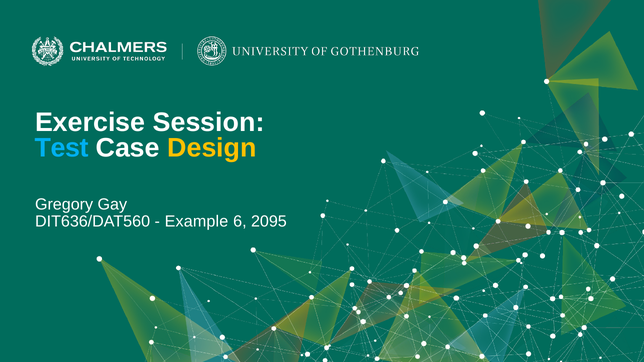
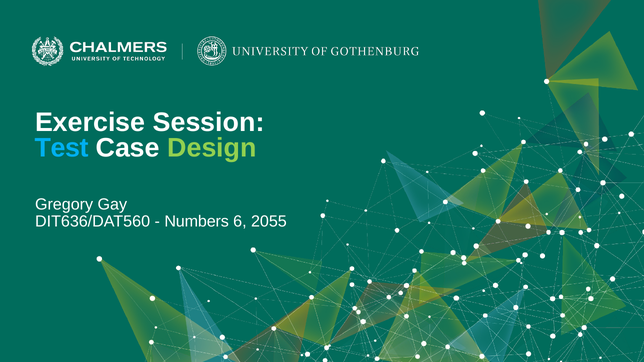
Design colour: yellow -> light green (212, 148)
Example: Example -> Numbers (197, 222)
2095: 2095 -> 2055 (269, 222)
